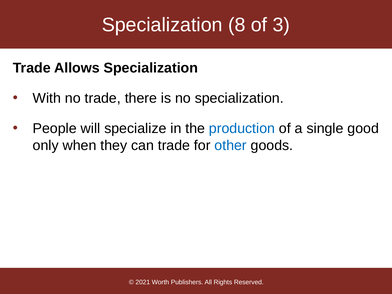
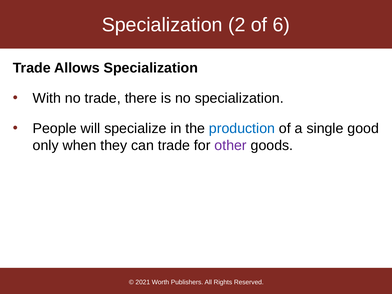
8: 8 -> 2 (237, 25)
3: 3 -> 6 (281, 25)
other colour: blue -> purple (231, 145)
